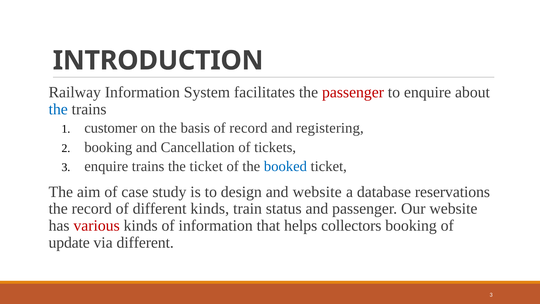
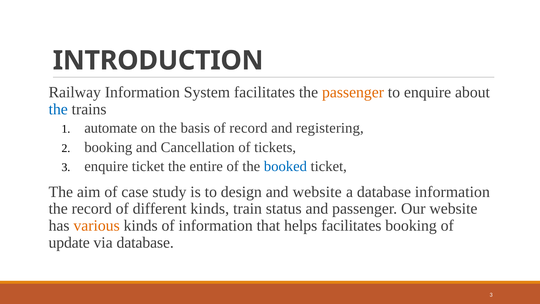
passenger colour: red -> orange (353, 92)
customer: customer -> automate (111, 128)
enquire trains: trains -> ticket (148, 166)
the ticket: ticket -> entire (206, 166)
database reservations: reservations -> information (452, 192)
various colour: red -> orange (97, 226)
helps collectors: collectors -> facilitates (351, 226)
via different: different -> database (145, 243)
